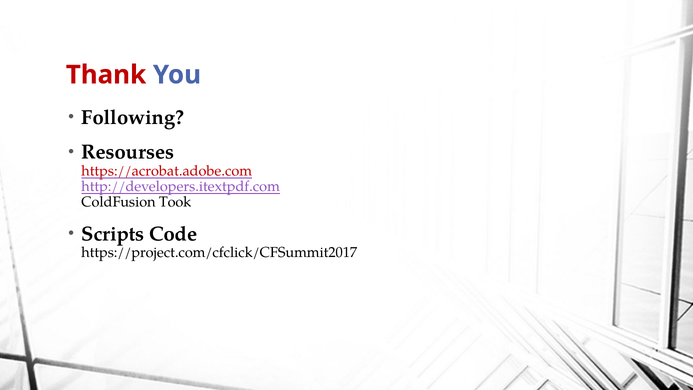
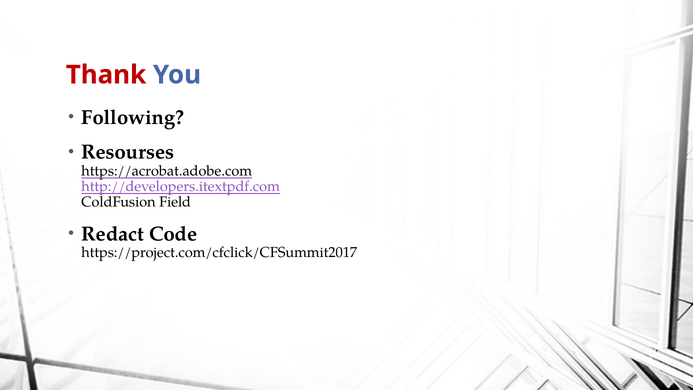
https://acrobat.adobe.com colour: red -> black (167, 171)
Took: Took -> Field (175, 202)
Scripts: Scripts -> Redact (113, 234)
